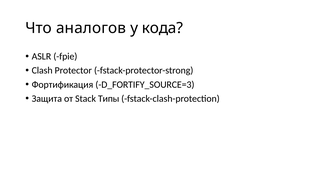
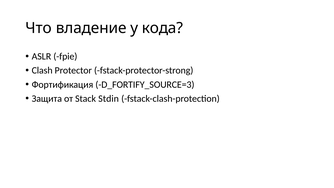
аналогов: аналогов -> владение (91, 28)
Типы: Типы -> Stdin (109, 98)
